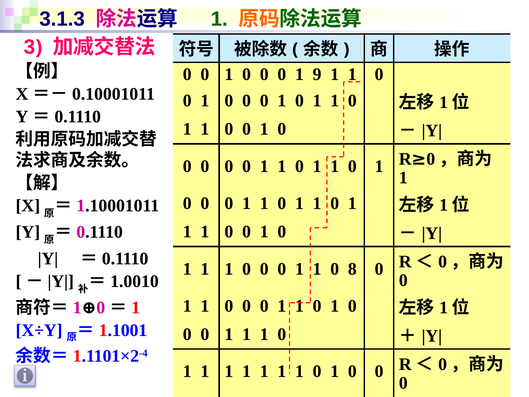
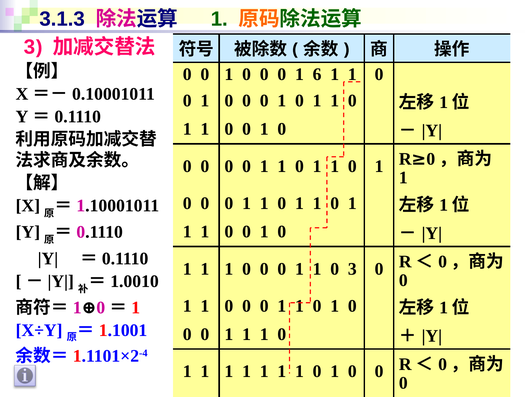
9: 9 -> 6 (317, 74)
0 8: 8 -> 3 (352, 269)
